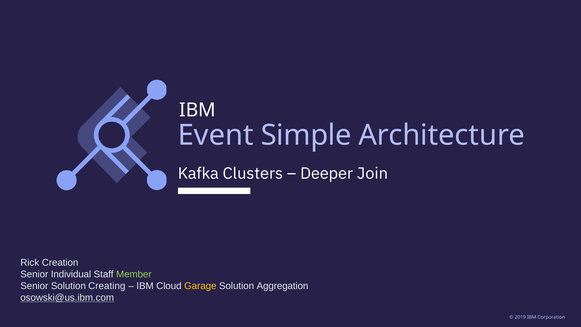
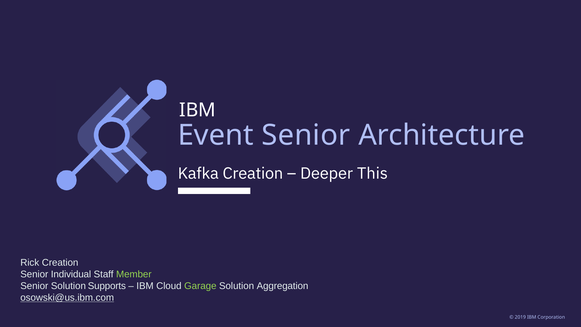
Event Simple: Simple -> Senior (306, 135)
Kafka Clusters: Clusters -> Creation (253, 174)
Join: Join -> This (372, 174)
Creating: Creating -> Supports (107, 286)
Garage colour: yellow -> light green (200, 286)
